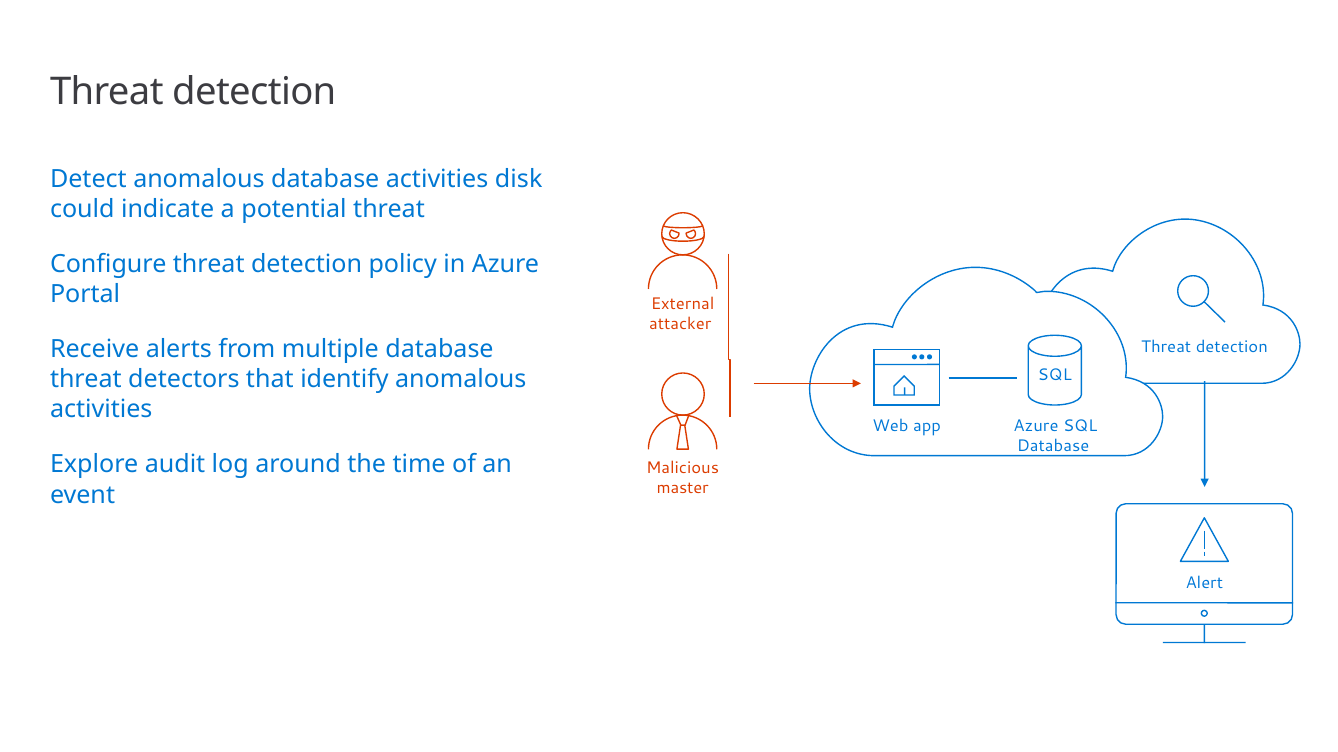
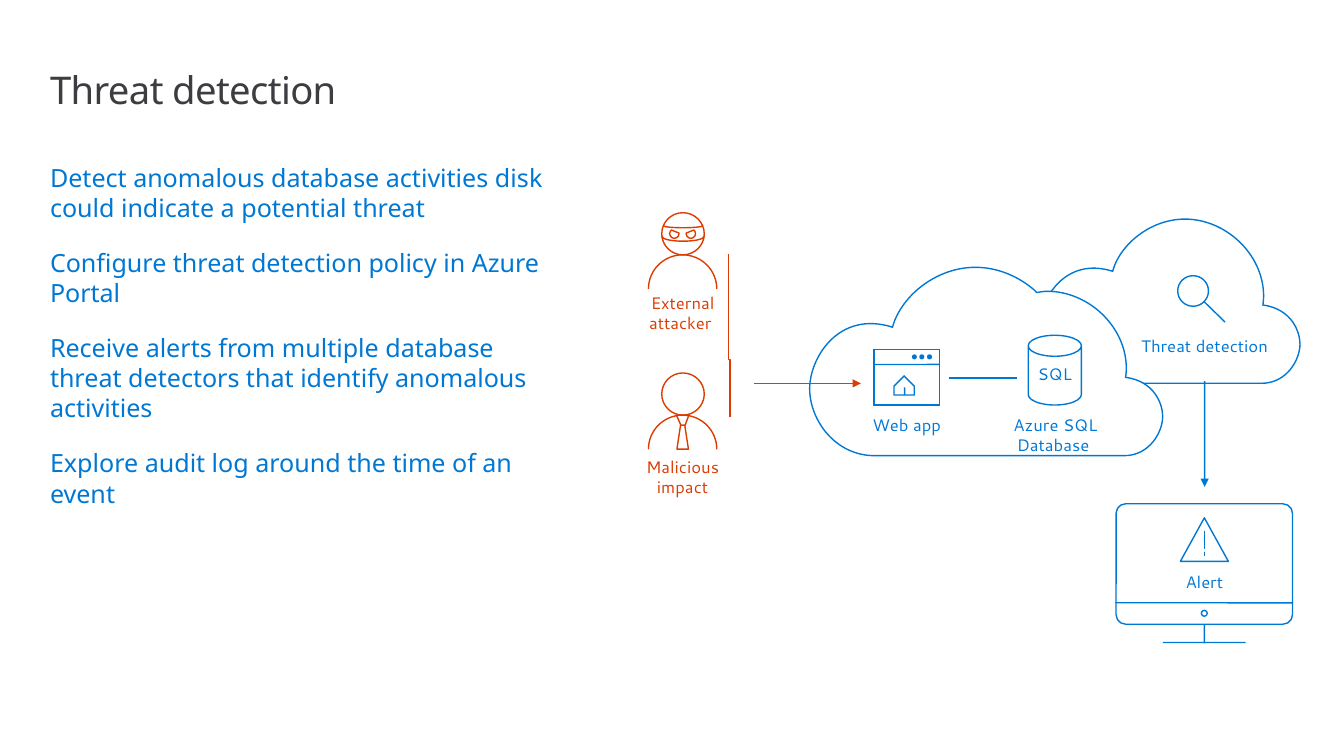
master: master -> impact (683, 488)
